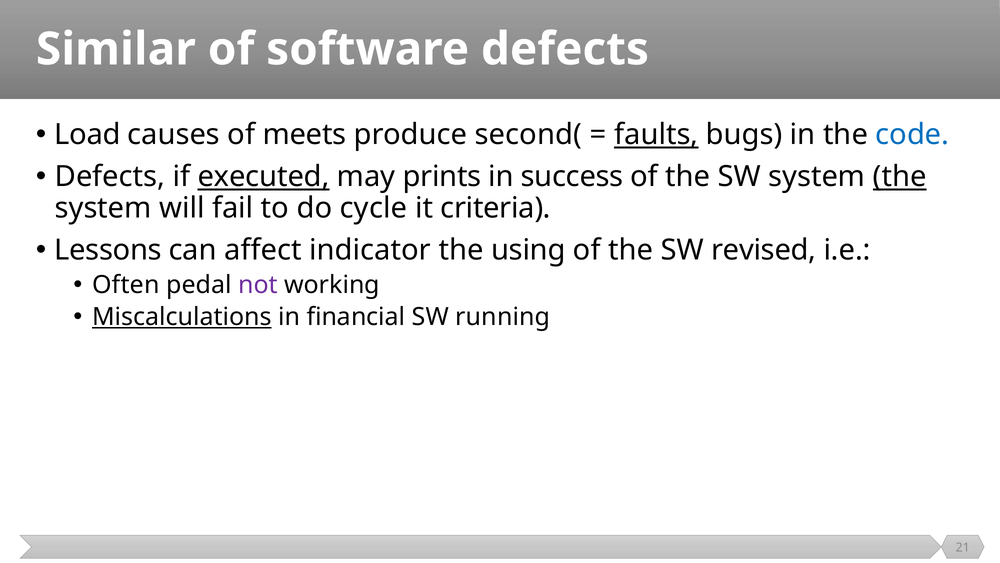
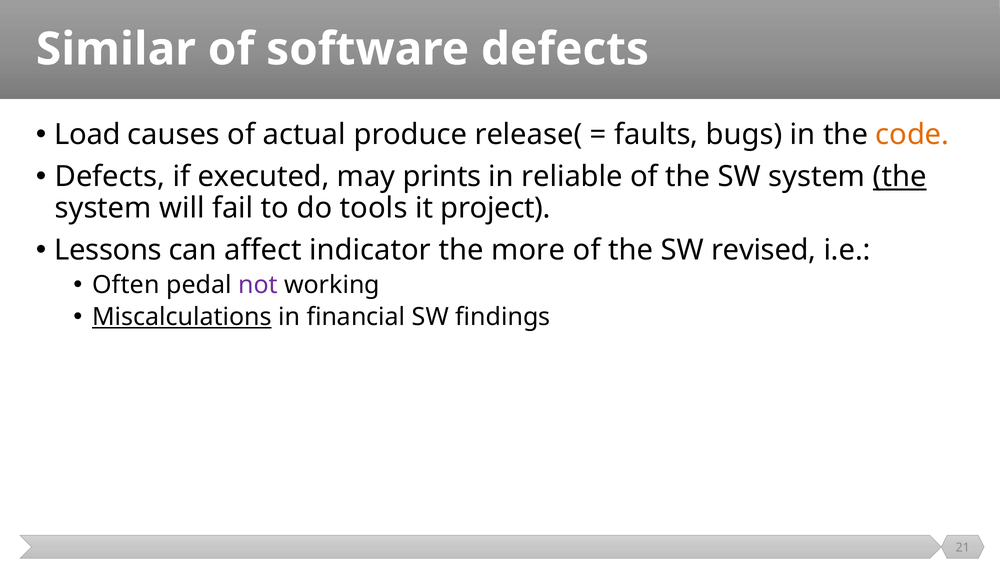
meets: meets -> actual (304, 135)
second(: second( -> release( (528, 135)
faults underline: present -> none (656, 135)
code colour: blue -> orange (912, 135)
executed underline: present -> none (264, 177)
success: success -> reliable (572, 177)
cycle: cycle -> tools (374, 208)
criteria: criteria -> project (496, 208)
using: using -> more (528, 250)
running: running -> findings (503, 317)
